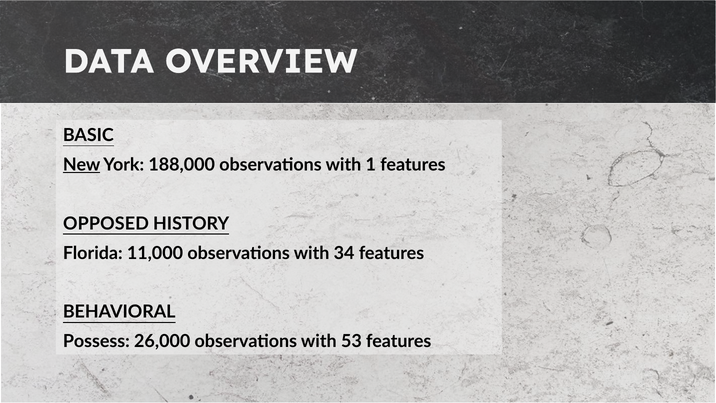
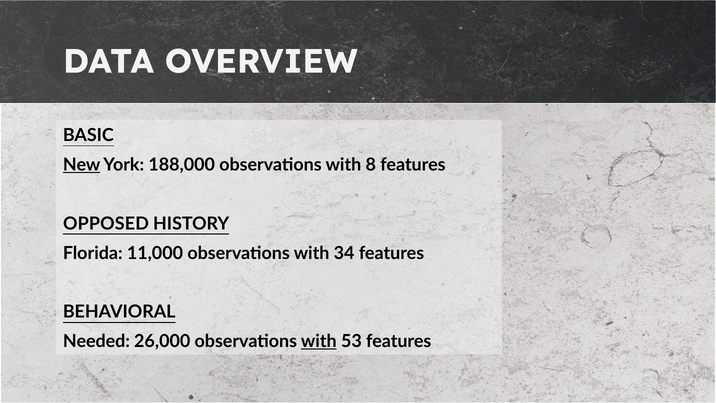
1: 1 -> 8 (371, 165)
Possess: Possess -> Needed (96, 341)
with underline: none -> present (319, 341)
